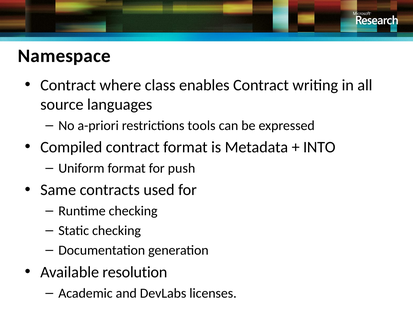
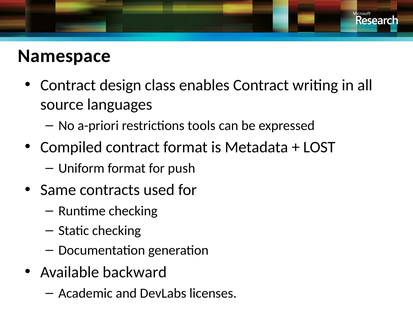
where: where -> design (120, 85)
INTO: INTO -> LOST (319, 147)
resolution: resolution -> backward (135, 272)
